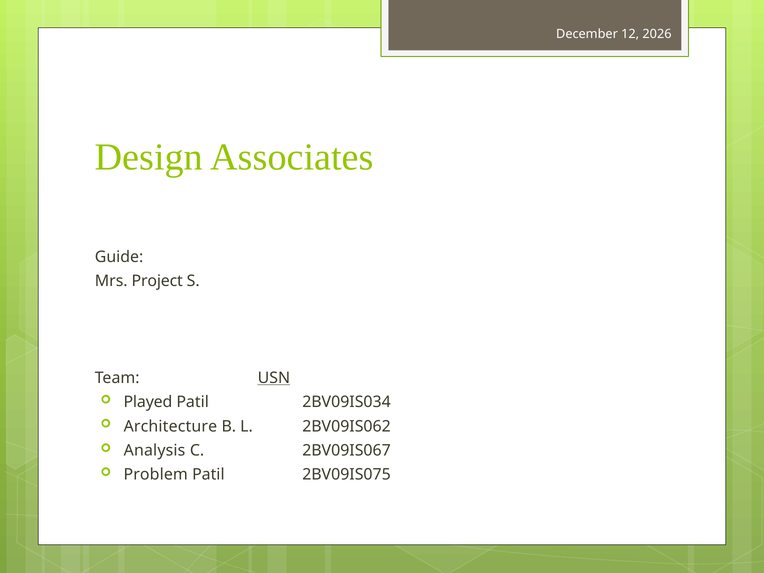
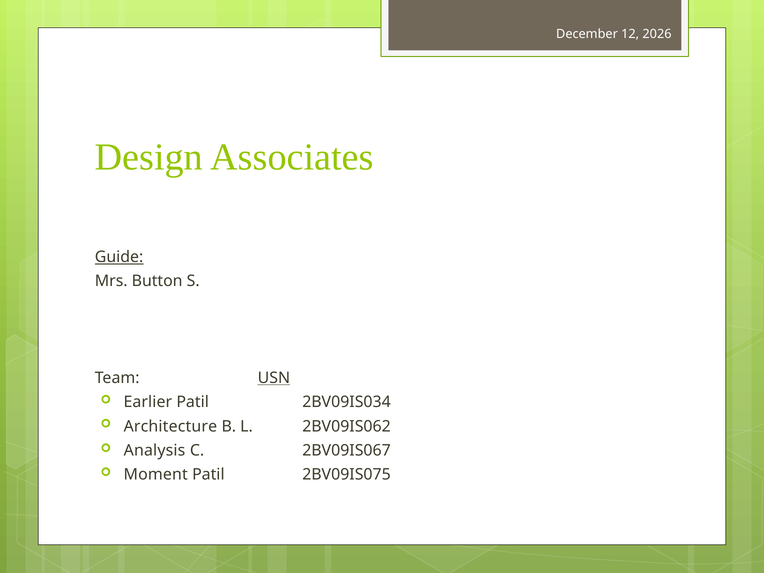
Guide underline: none -> present (119, 257)
Project: Project -> Button (157, 281)
Played: Played -> Earlier (148, 402)
Problem: Problem -> Moment (156, 475)
